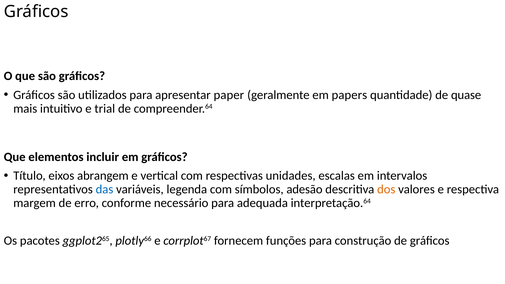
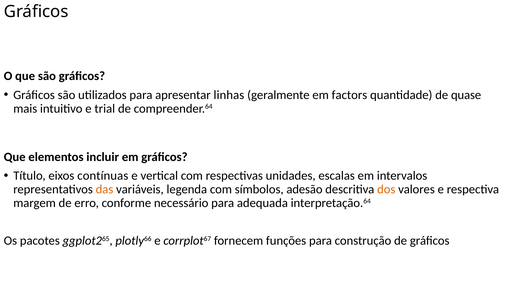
paper: paper -> linhas (229, 95)
papers: papers -> factors (349, 95)
abrangem: abrangem -> contínuas (103, 176)
das colour: blue -> orange (104, 189)
